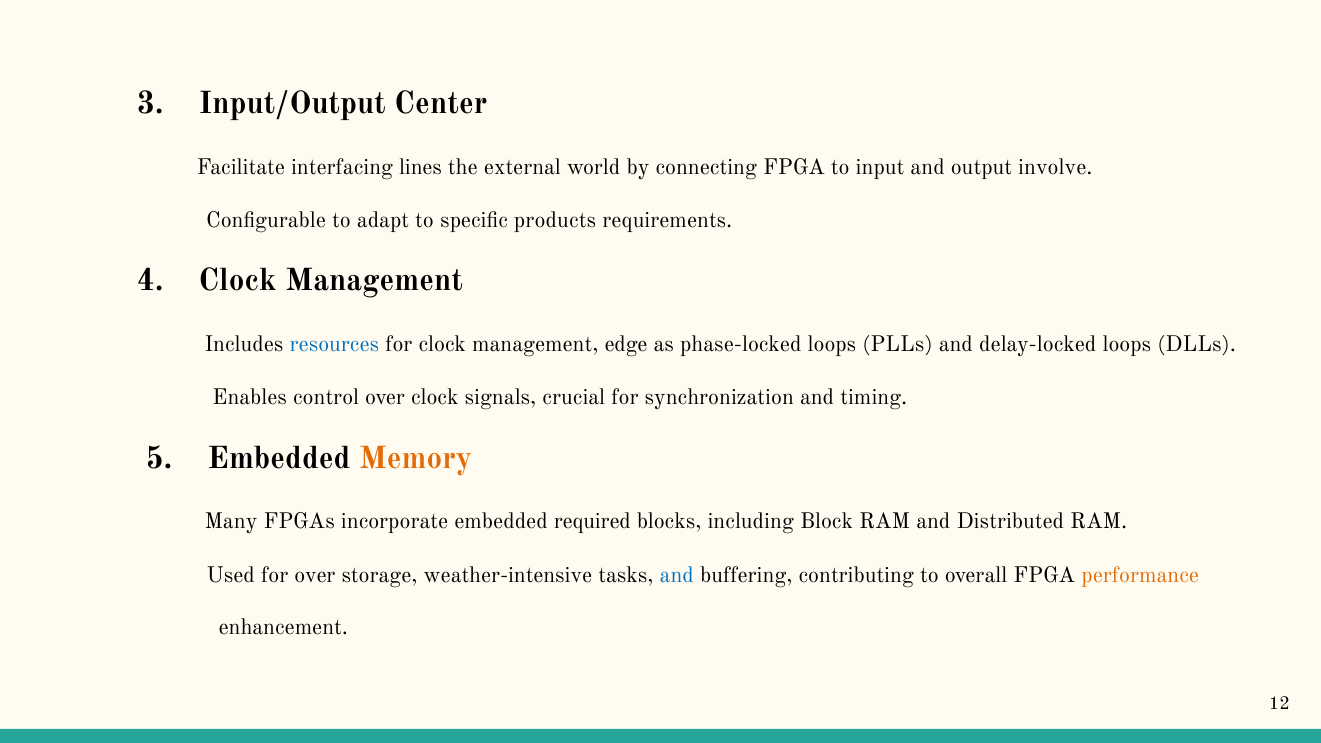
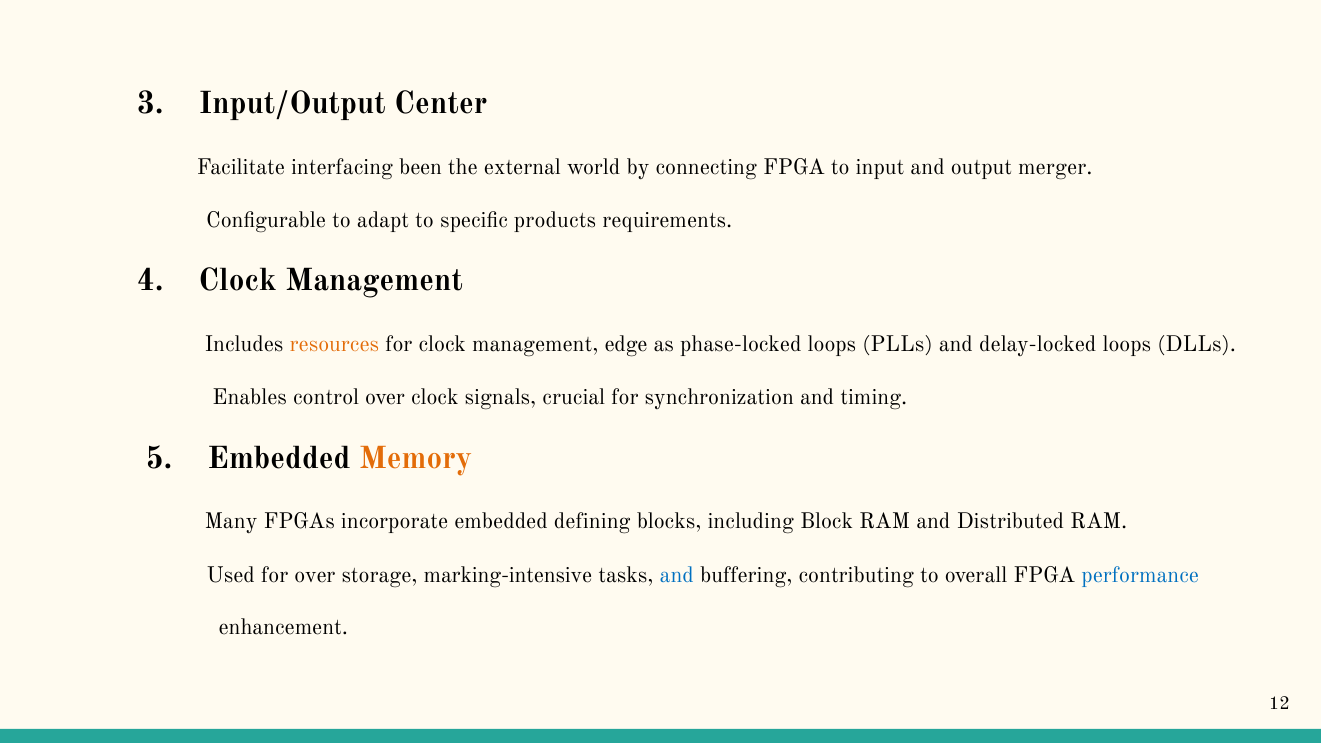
lines: lines -> been (421, 167)
involve: involve -> merger (1055, 167)
resources colour: blue -> orange (334, 344)
required: required -> defining (592, 522)
weather-intensive: weather-intensive -> marking-intensive (508, 575)
performance colour: orange -> blue (1140, 575)
